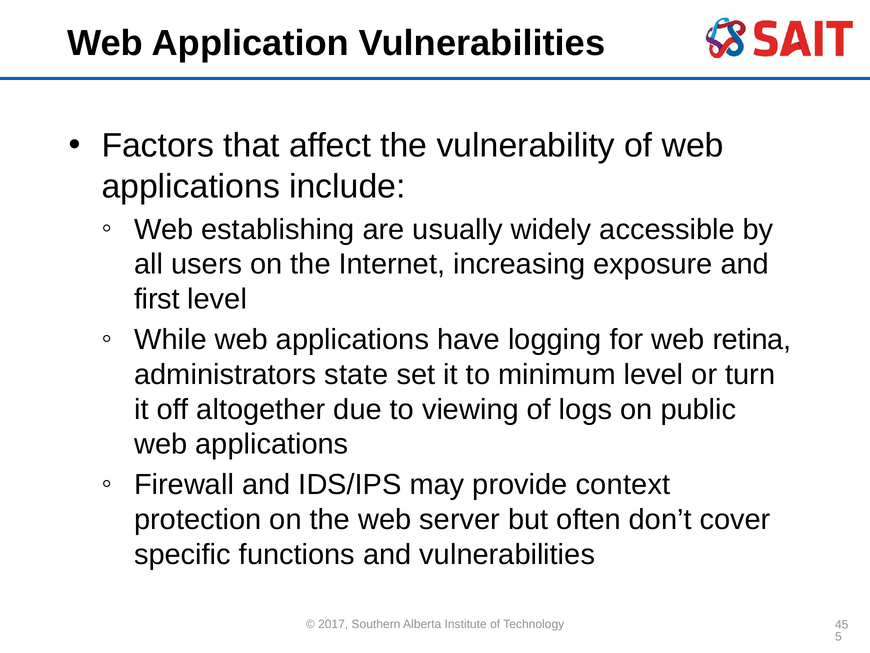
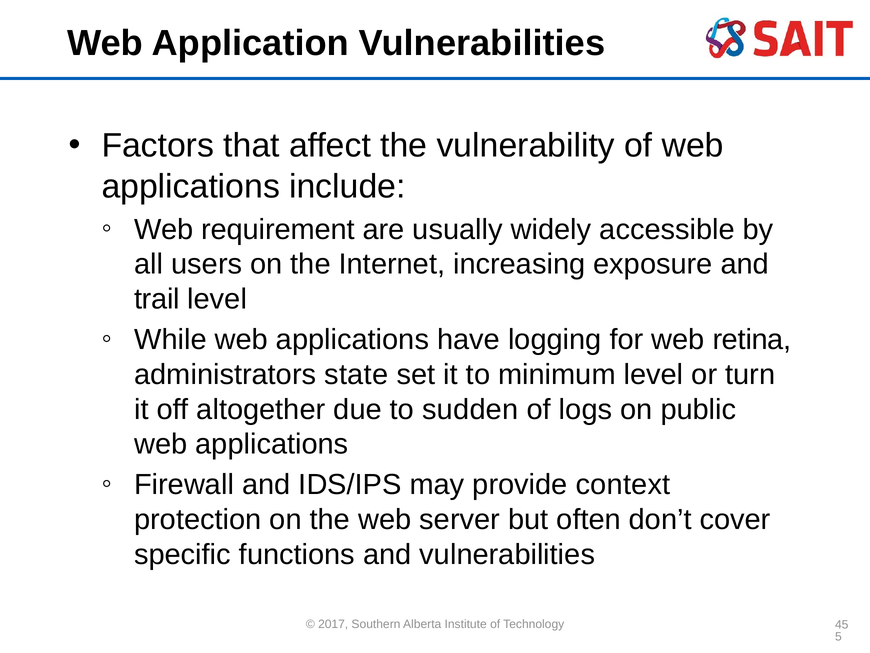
establishing: establishing -> requirement (278, 229)
first: first -> trail (157, 299)
viewing: viewing -> sudden (470, 409)
